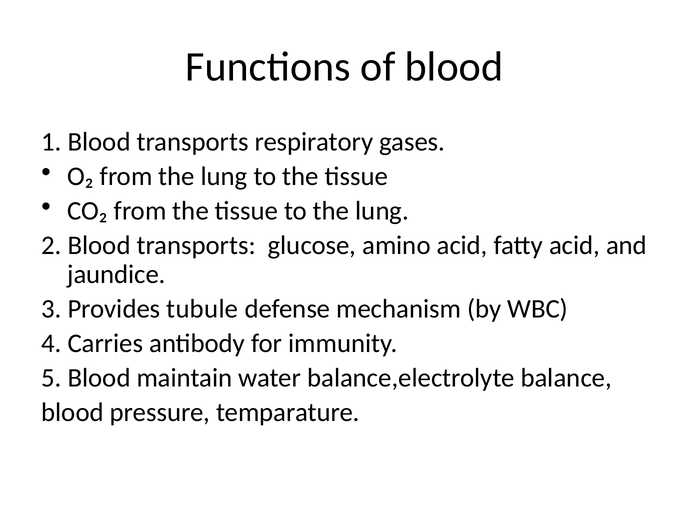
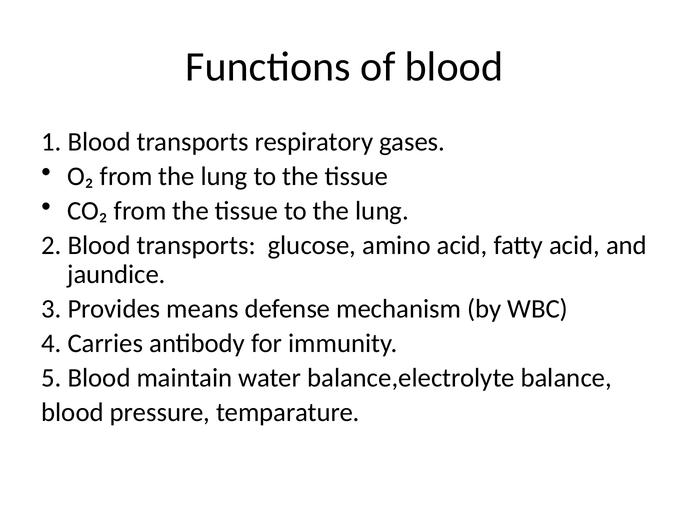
tubule: tubule -> means (203, 309)
